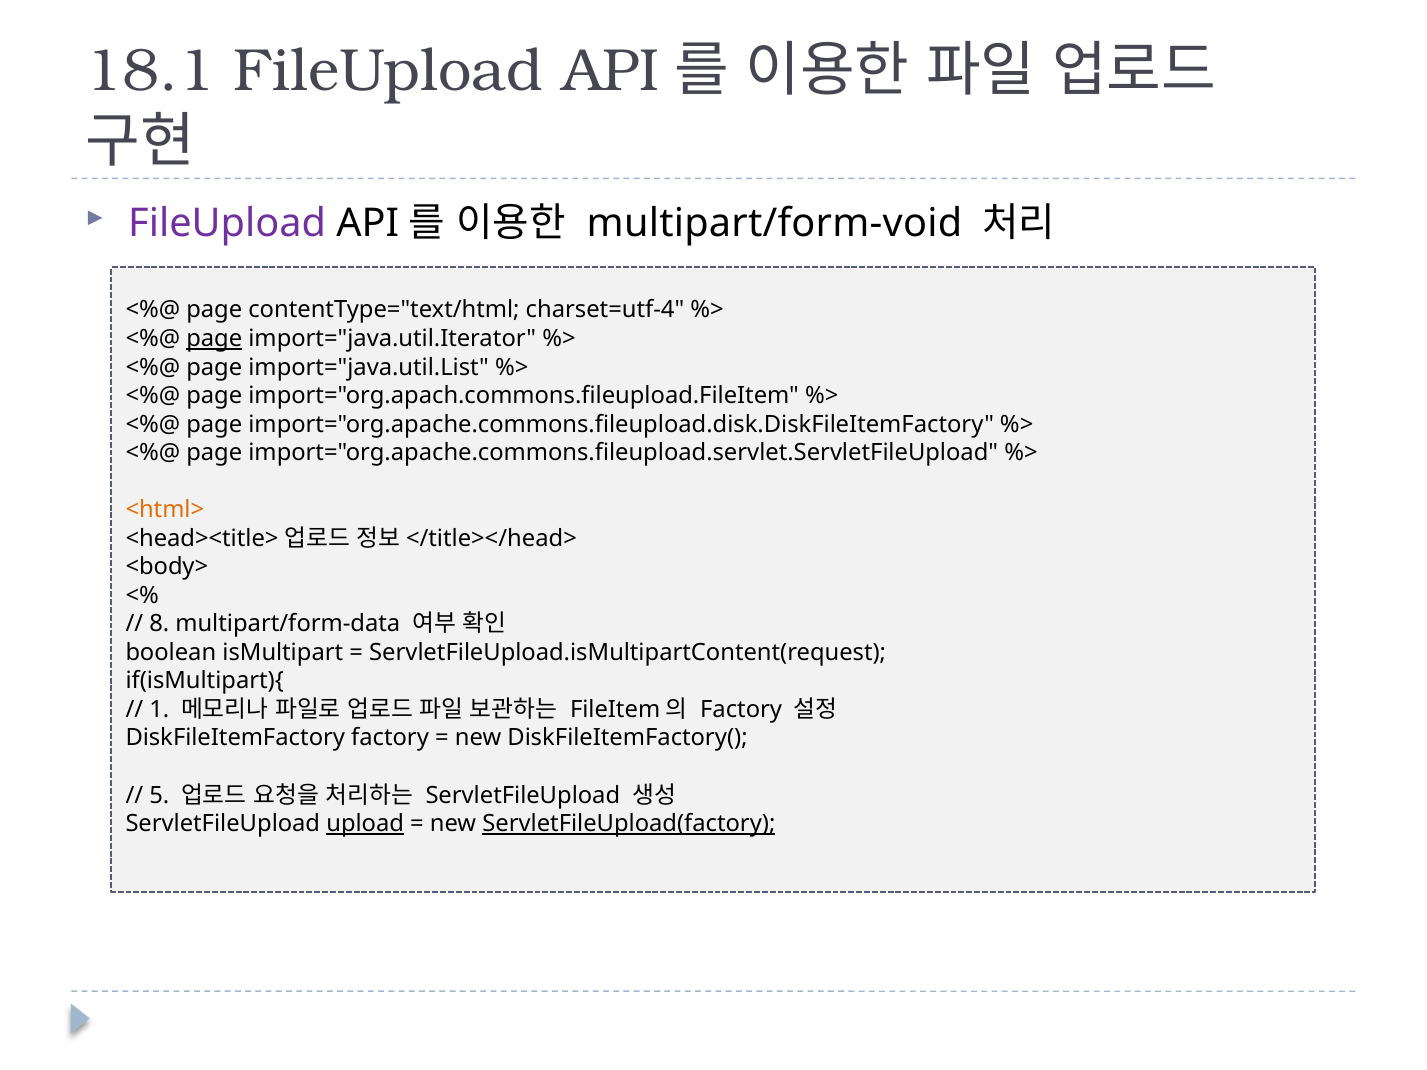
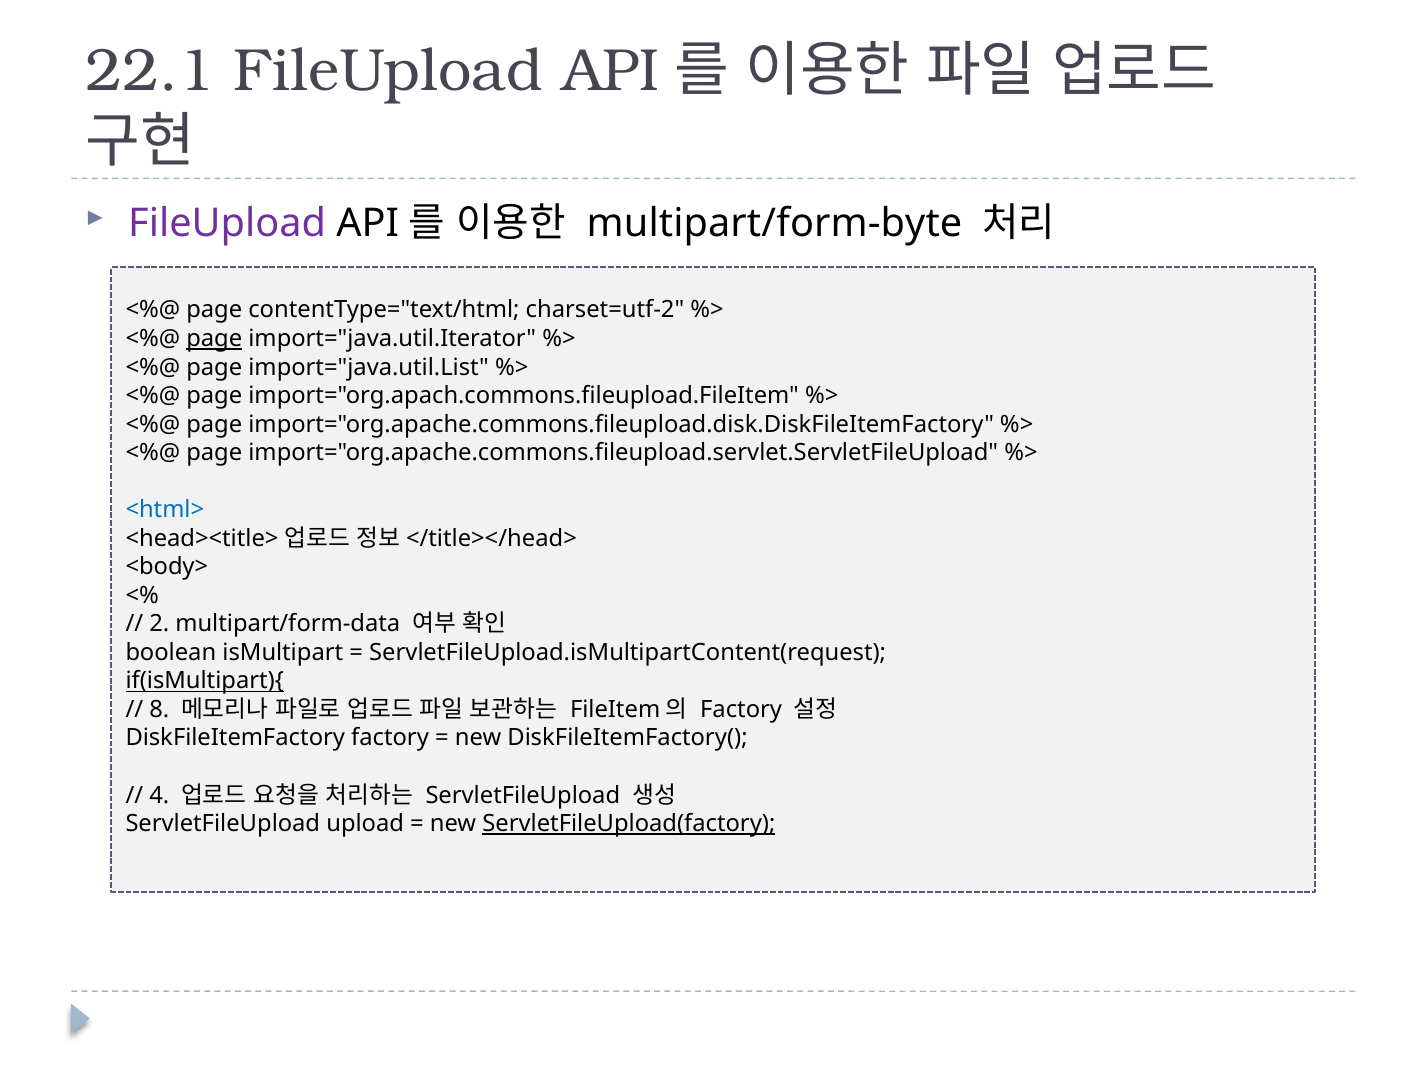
18.1: 18.1 -> 22.1 (150, 71)
multipart/form-void: multipart/form-void -> multipart/form-byte (775, 224)
charset=utf-4: charset=utf-4 -> charset=utf-2 (605, 310)
<html> colour: orange -> blue (165, 510)
8: 8 -> 2 (159, 624)
if(isMultipart){ underline: none -> present (205, 681)
1: 1 -> 8 (159, 710)
5: 5 -> 4 (159, 795)
upload underline: present -> none (365, 824)
